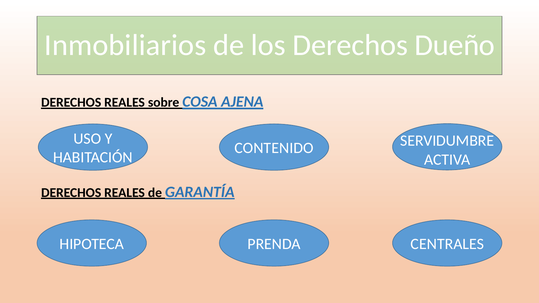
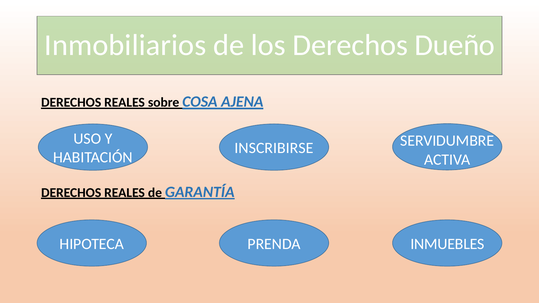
CONTENIDO: CONTENIDO -> INSCRIBIRSE (274, 148)
CENTRALES: CENTRALES -> INMUEBLES (447, 244)
